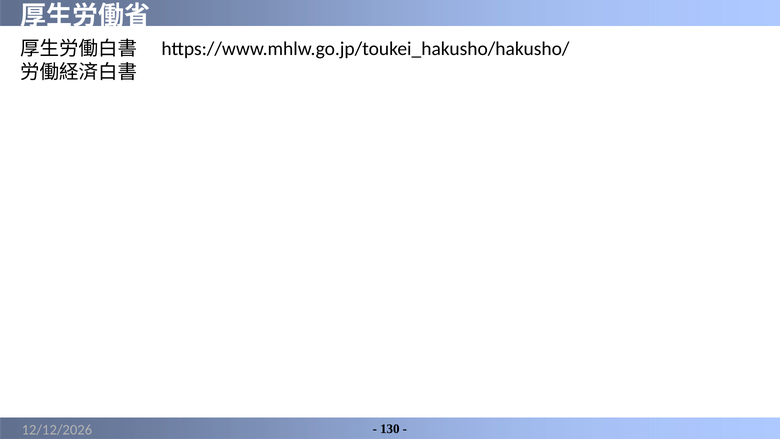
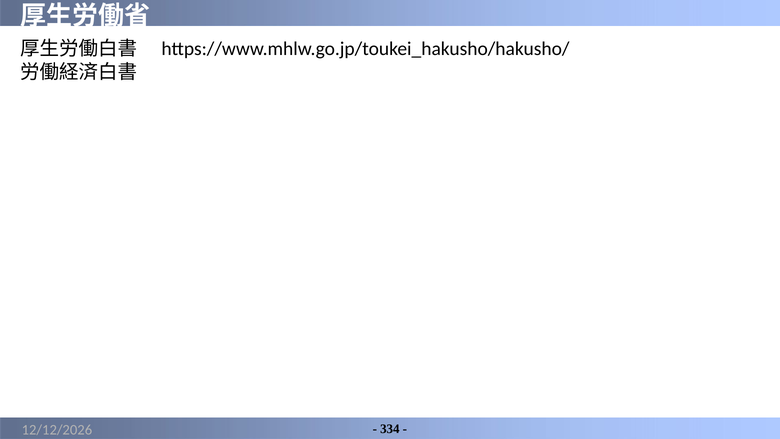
130: 130 -> 334 (390, 429)
